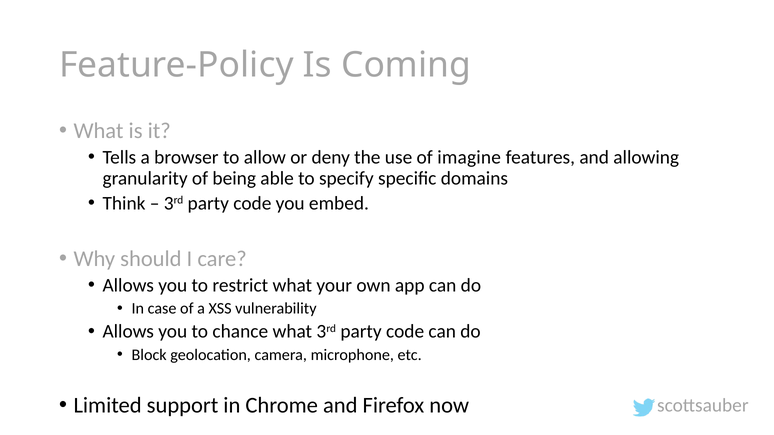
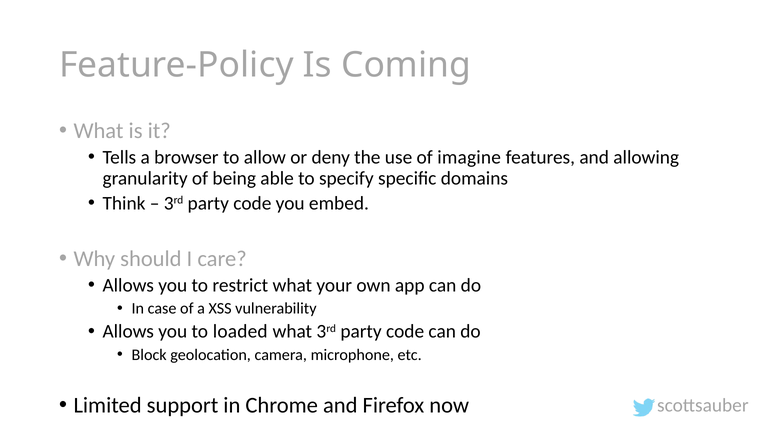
chance: chance -> loaded (240, 332)
